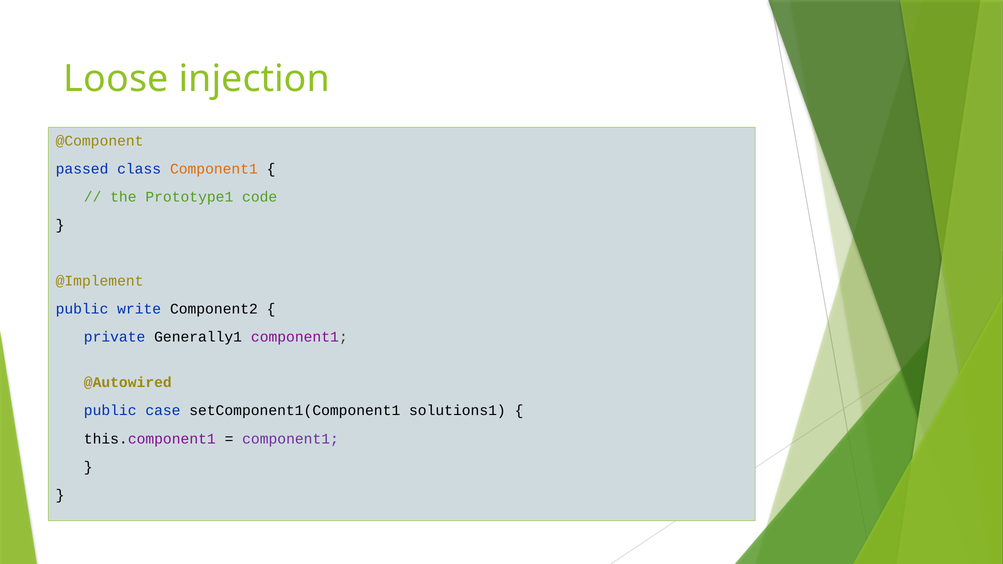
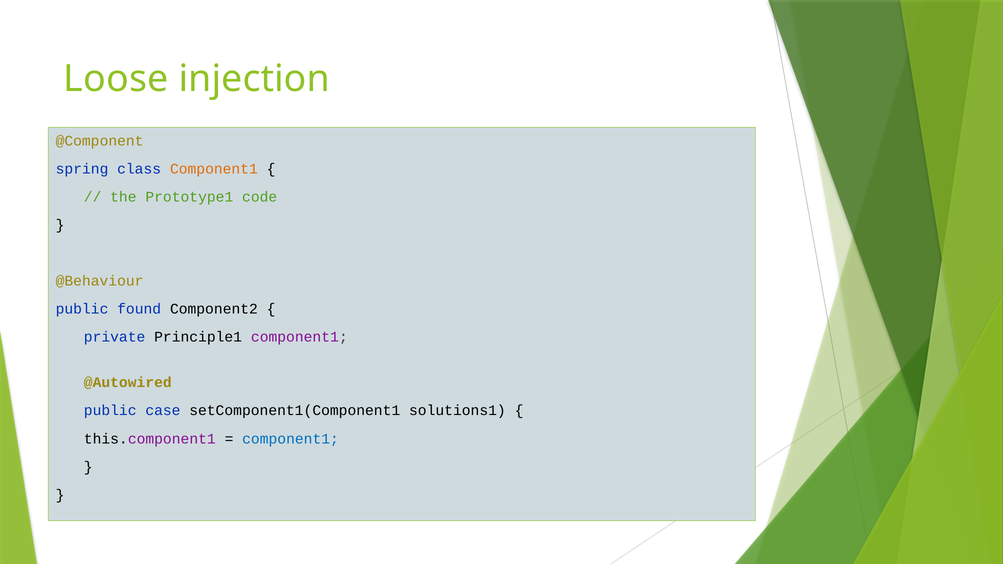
passed: passed -> spring (82, 169)
@Implement: @Implement -> @Behaviour (100, 281)
write: write -> found (139, 309)
Generally1: Generally1 -> Principle1 (198, 337)
component1 colour: purple -> blue (291, 439)
